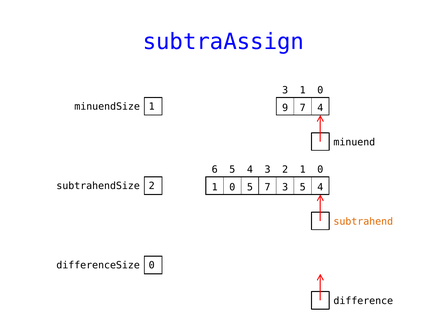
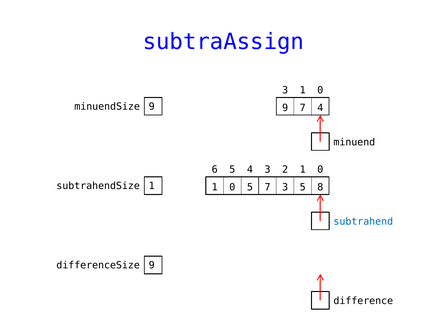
minuendSize 1: 1 -> 9 (152, 106)
subtrahendSize 2: 2 -> 1 (152, 185)
3 5 4: 4 -> 8 (320, 187)
subtrahend colour: orange -> blue (363, 221)
differenceSize 0: 0 -> 9 (152, 265)
